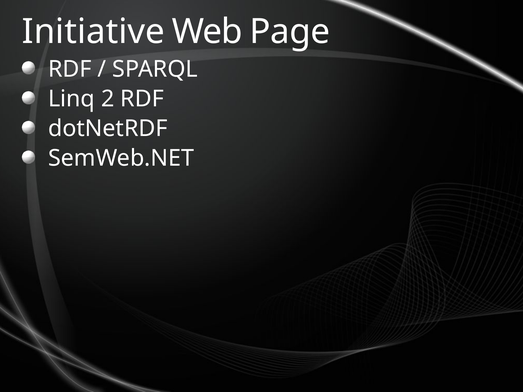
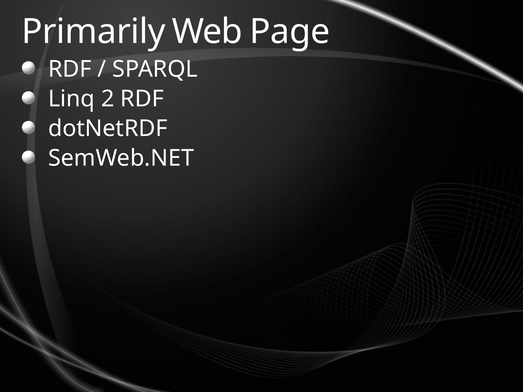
Initiative: Initiative -> Primarily (94, 32)
